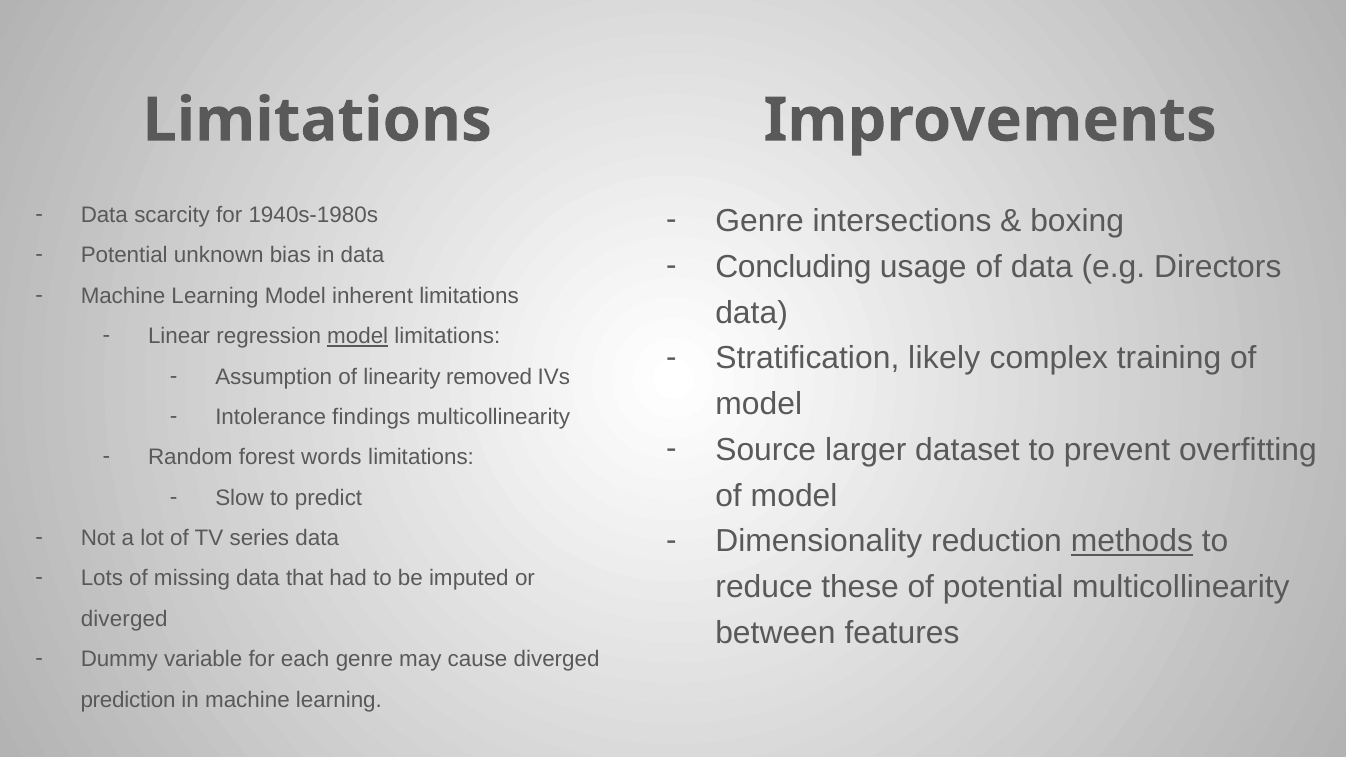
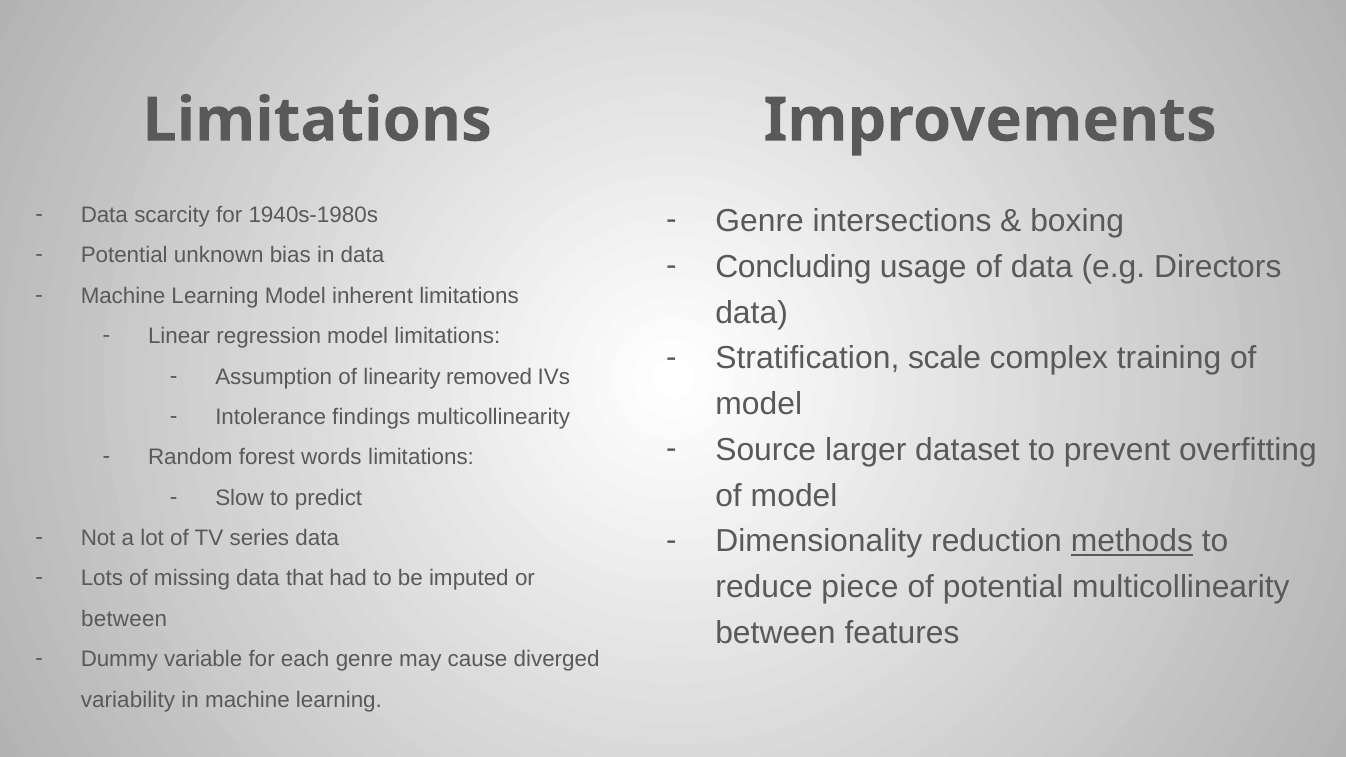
model underline: present -> none (358, 336)
likely: likely -> scale (945, 358)
these: these -> piece (860, 587)
diverged: diverged -> between (124, 619)
prediction: prediction -> variability (128, 700)
